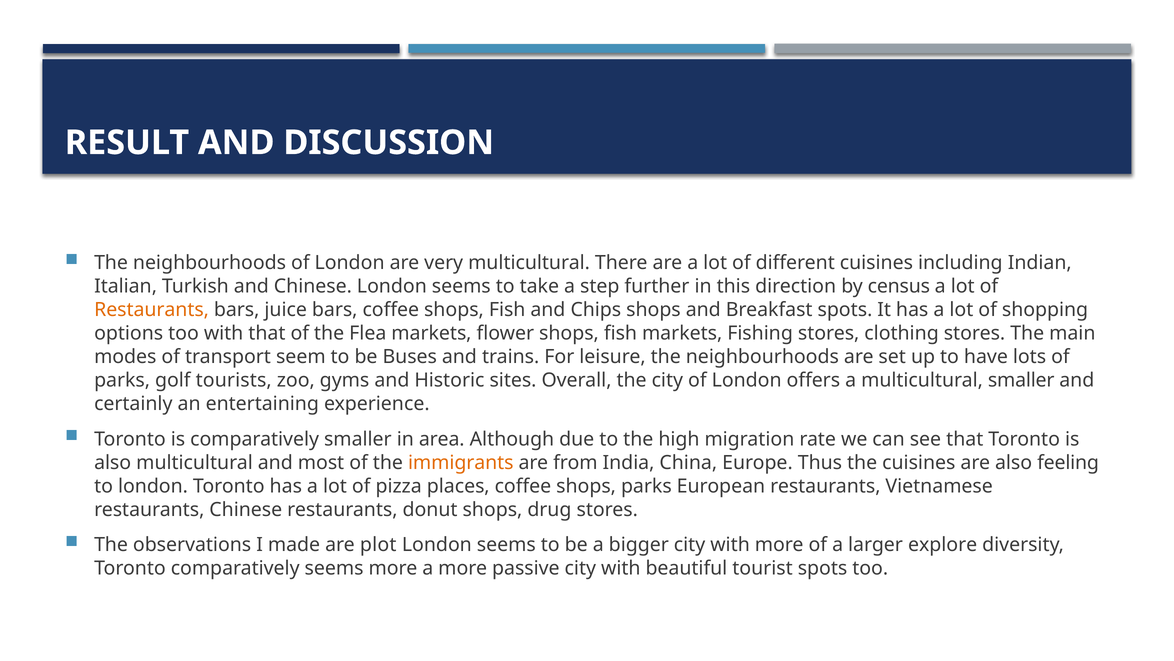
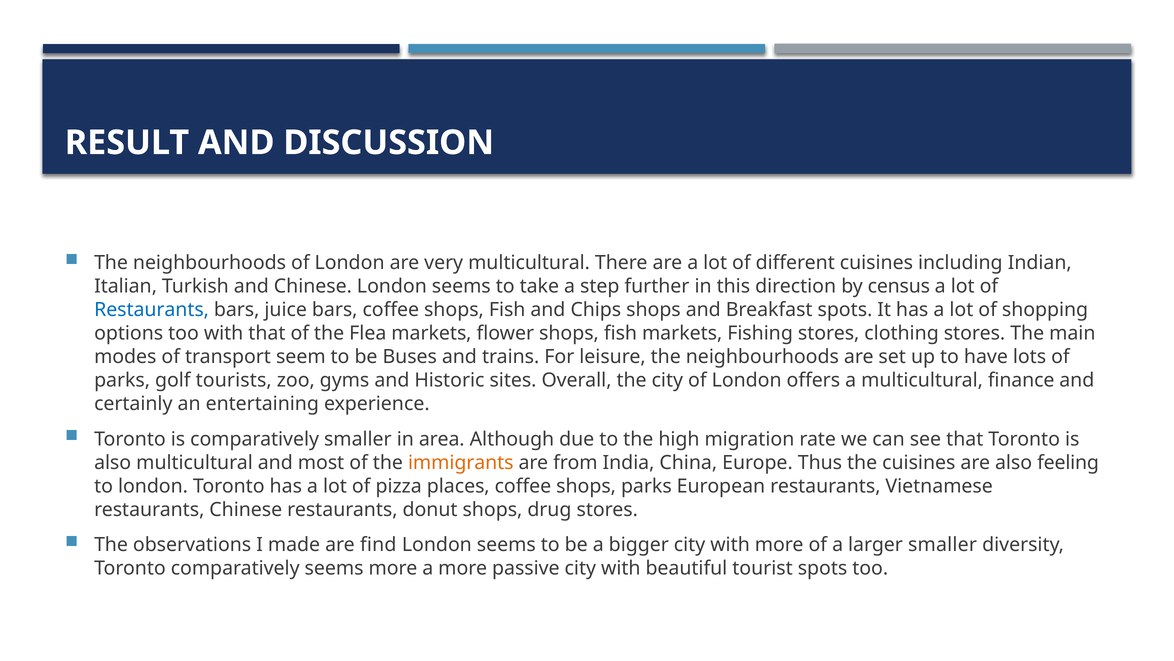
Restaurants colour: orange -> blue (152, 310)
multicultural smaller: smaller -> finance (1021, 380)
plot: plot -> find (378, 544)
larger explore: explore -> smaller (942, 544)
